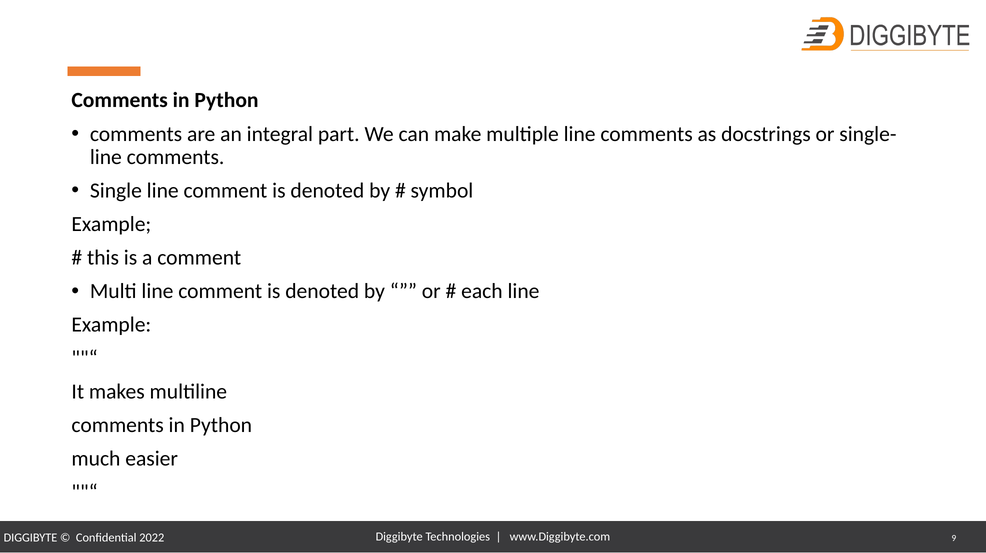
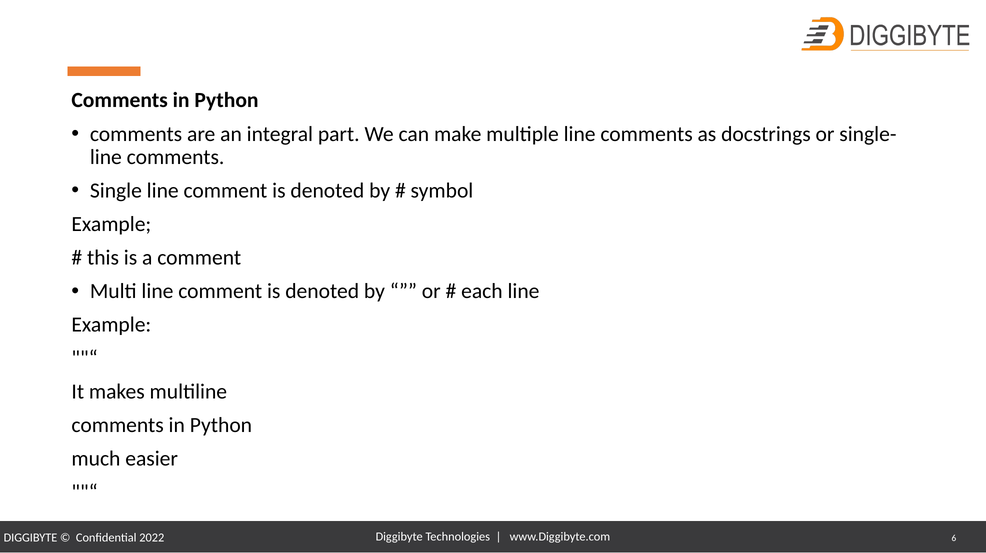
9: 9 -> 6 (954, 539)
